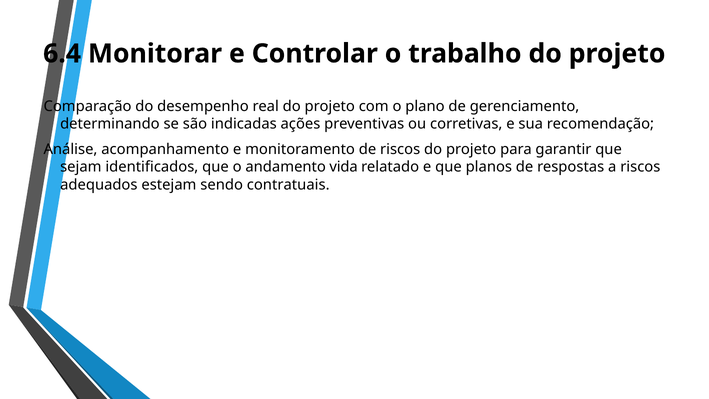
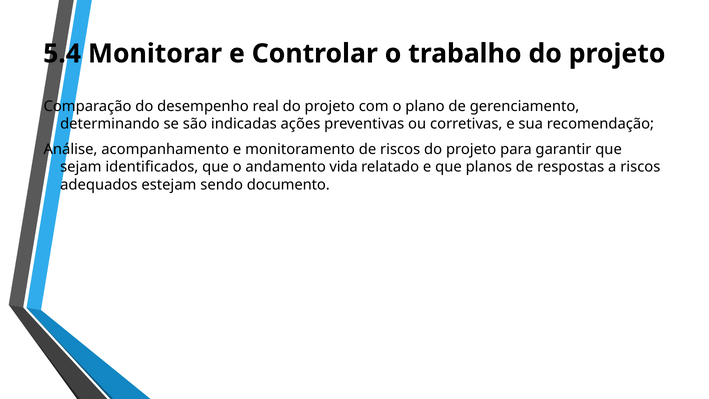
6.4: 6.4 -> 5.4 (62, 54)
contratuais: contratuais -> documento (288, 185)
